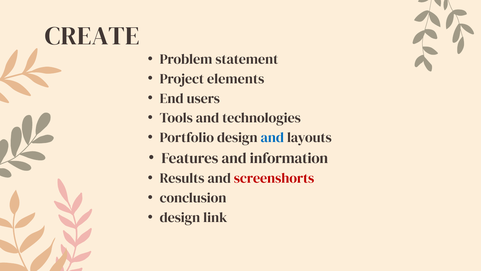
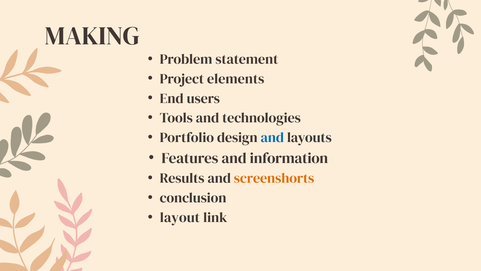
CREATE: CREATE -> MAKING (92, 36)
screenshorts colour: red -> orange (274, 178)
design: design -> layout (180, 217)
